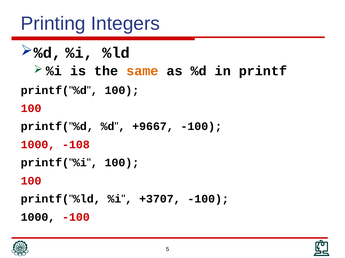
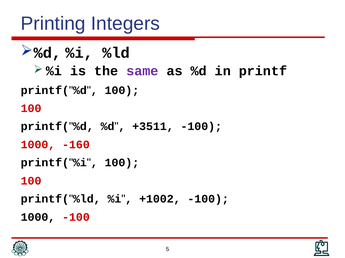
same colour: orange -> purple (142, 71)
+9667: +9667 -> +3511 (153, 127)
-108: -108 -> -160 (76, 145)
+3707: +3707 -> +1002 (160, 199)
